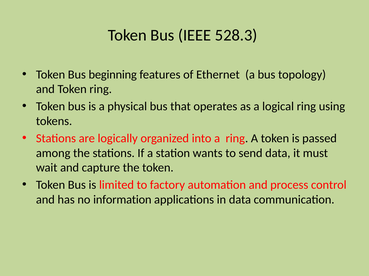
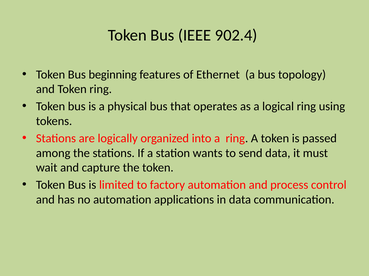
528.3: 528.3 -> 902.4 (236, 35)
no information: information -> automation (122, 200)
